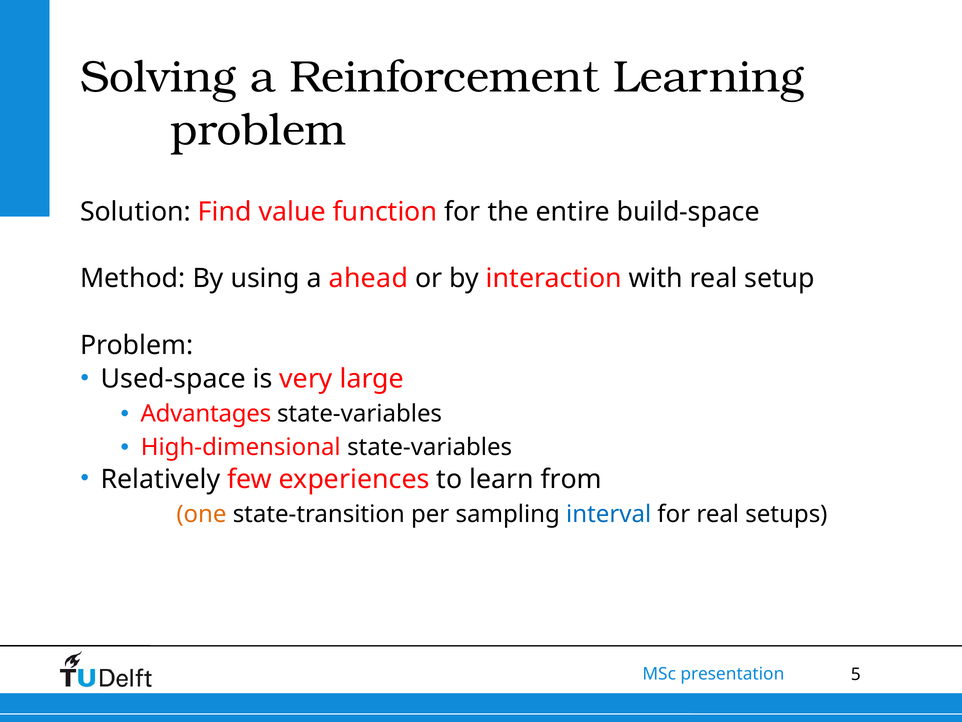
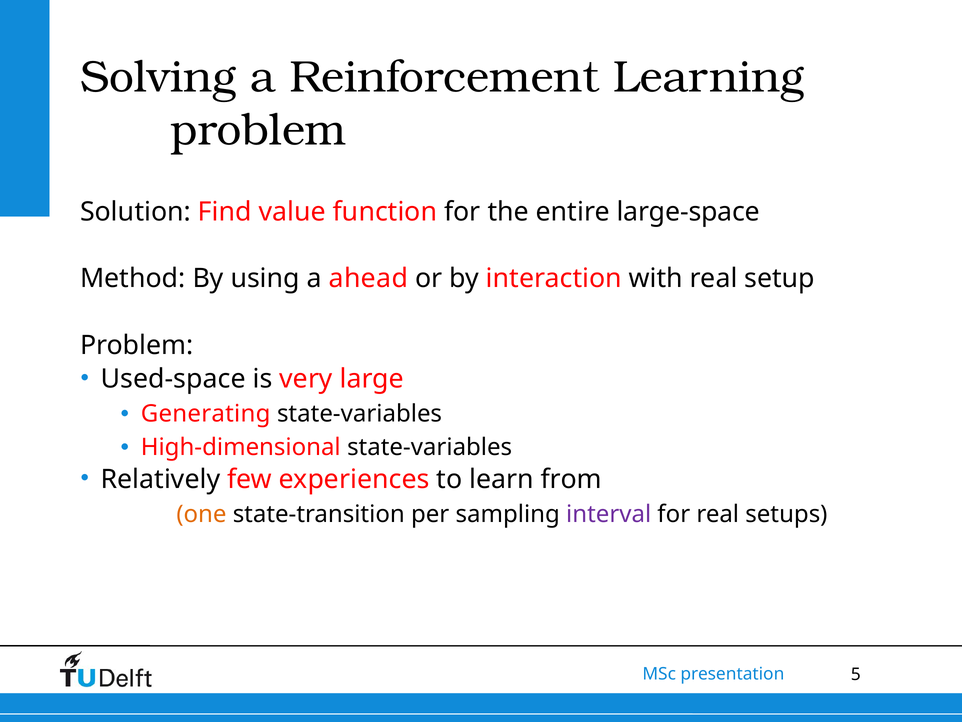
build-space: build-space -> large-space (688, 212)
Advantages: Advantages -> Generating (206, 413)
interval colour: blue -> purple (609, 514)
